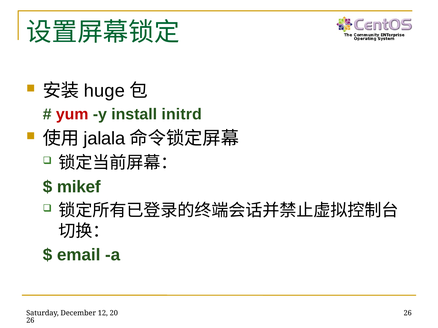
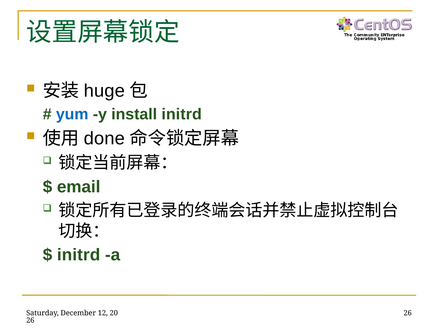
yum colour: red -> blue (72, 114)
jalala: jalala -> done (104, 139)
mikef: mikef -> email (79, 187)
email: email -> initrd (79, 255)
